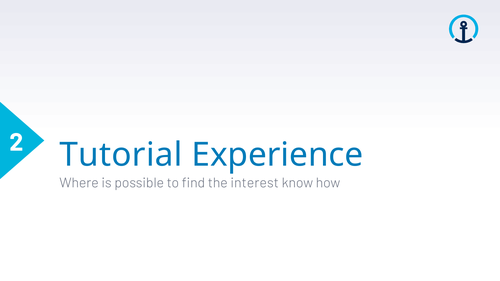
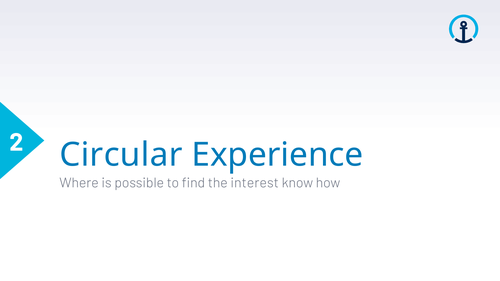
Tutorial: Tutorial -> Circular (121, 155)
